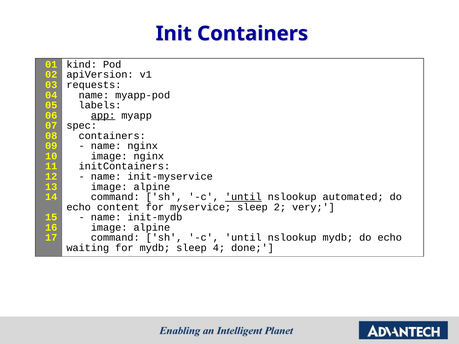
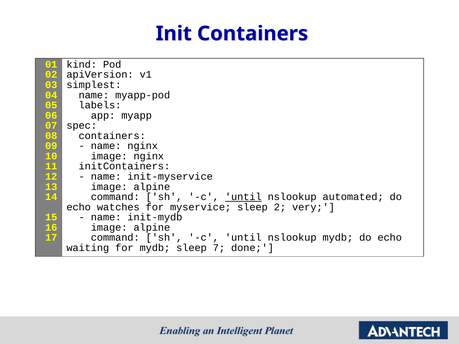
requests: requests -> simplest (94, 85)
app underline: present -> none (103, 115)
content: content -> watches (118, 207)
4: 4 -> 7 (219, 248)
